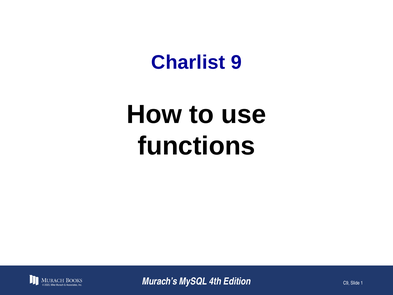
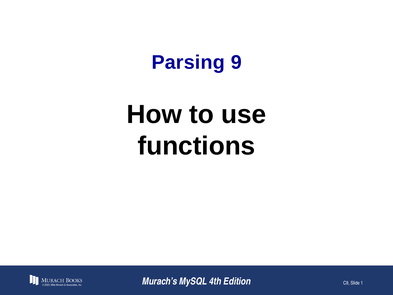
Charlist: Charlist -> Parsing (188, 62)
